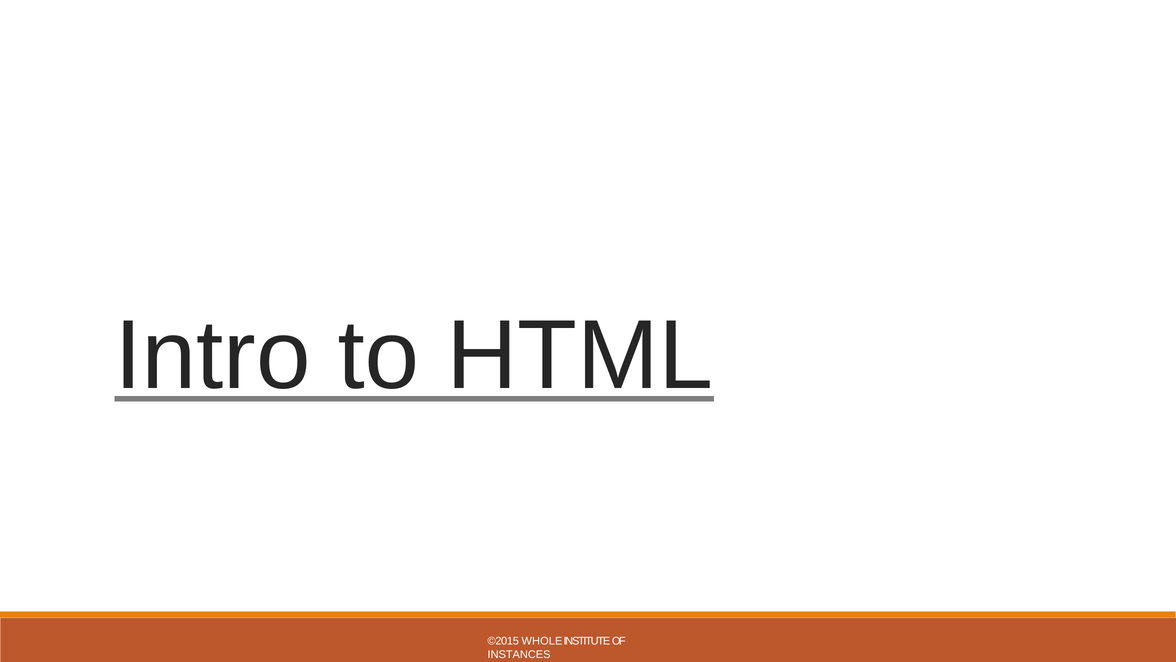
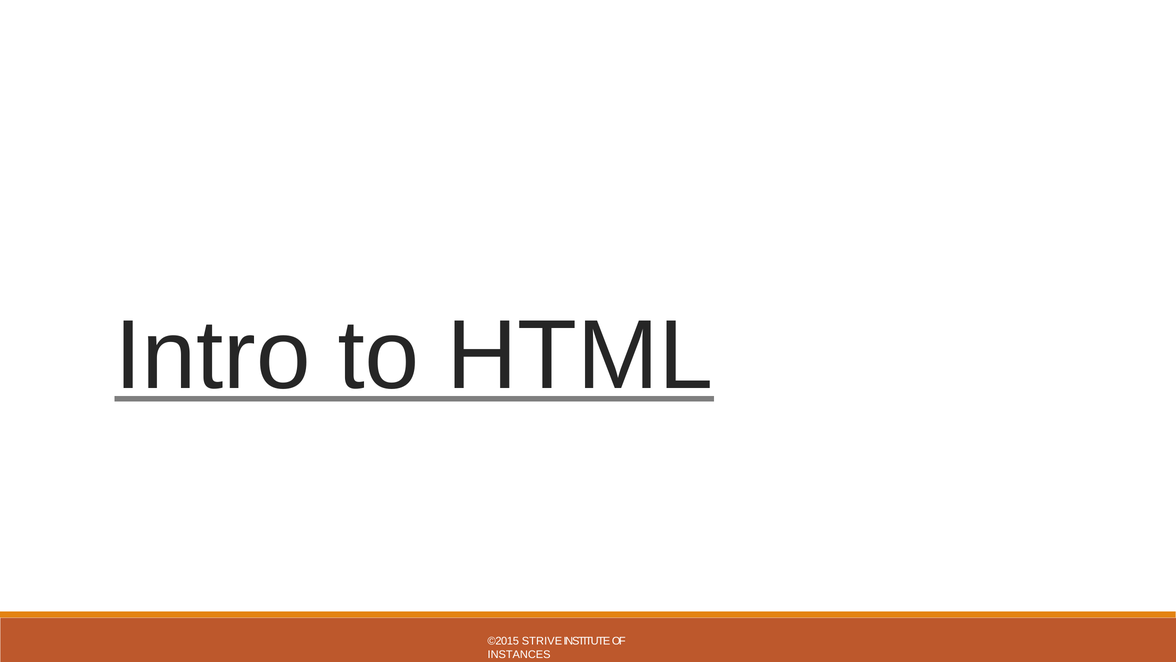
WHOLE: WHOLE -> STRIVE (542, 641)
